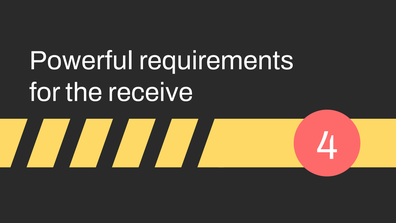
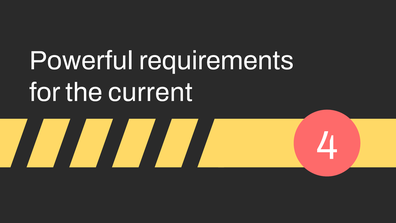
receive: receive -> current (150, 92)
